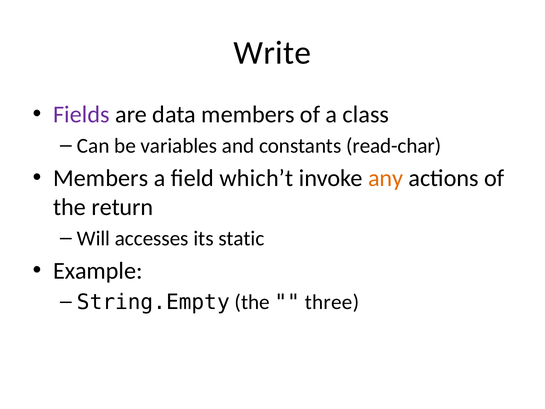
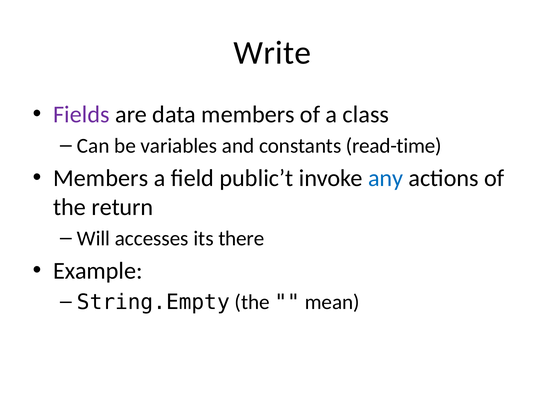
read-char: read-char -> read-time (394, 146)
which’t: which’t -> public’t (256, 178)
any colour: orange -> blue (386, 178)
static: static -> there (241, 238)
three: three -> mean (332, 302)
